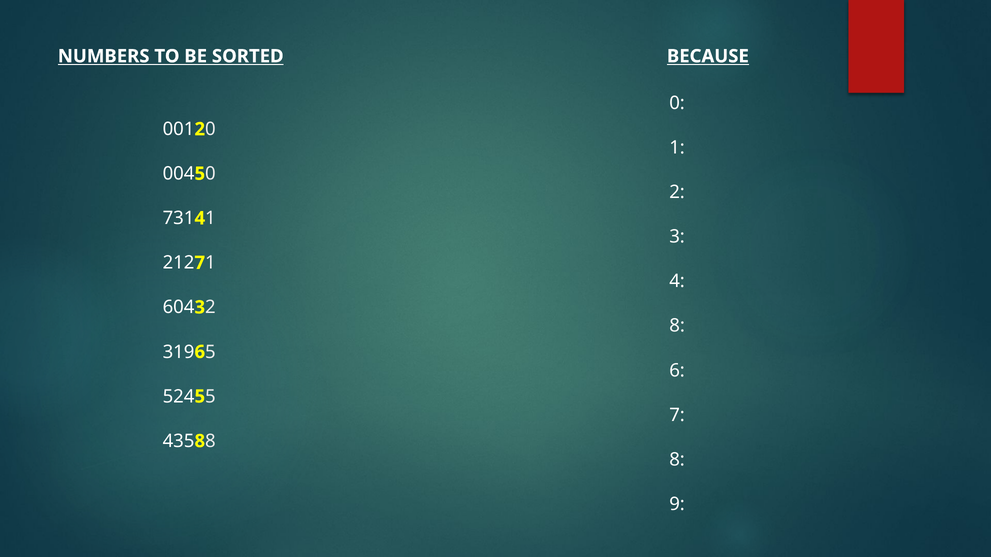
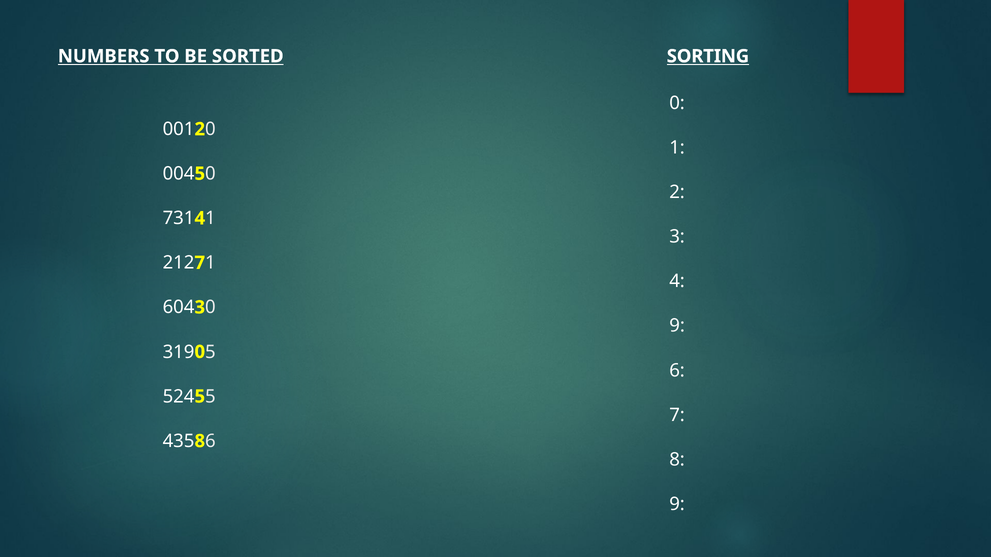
BECAUSE: BECAUSE -> SORTING (708, 56)
3 2: 2 -> 0 (210, 308)
8: 8 -> 9 (677, 326)
6: 6 -> 0 (200, 352)
8 8: 8 -> 6 (210, 441)
